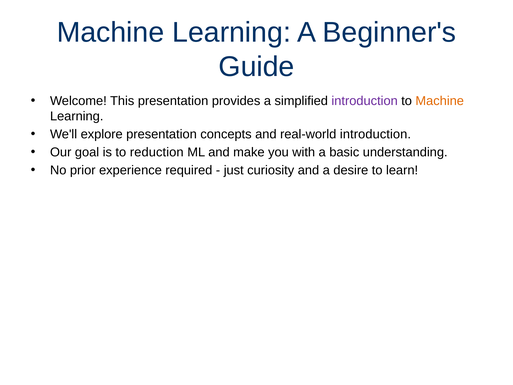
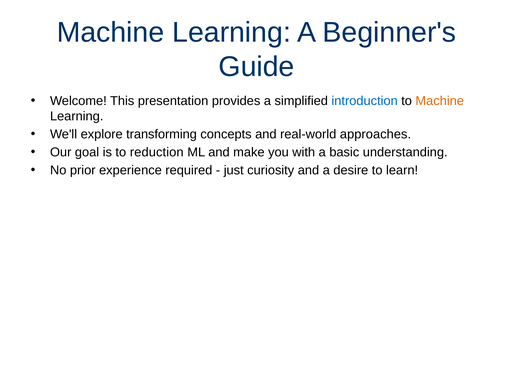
introduction colour: purple -> blue (365, 101)
explore presentation: presentation -> transforming (162, 134)
real-world introduction: introduction -> approaches (375, 134)
